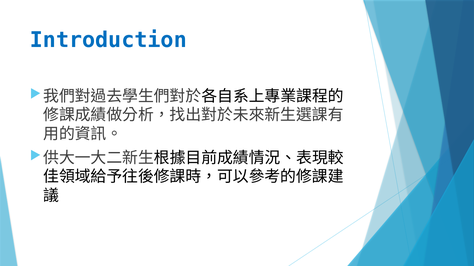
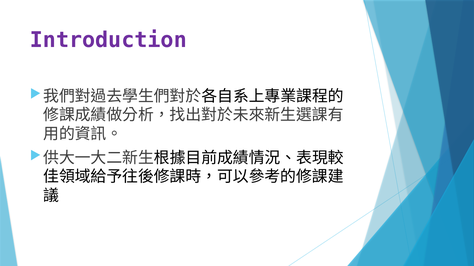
Introduction colour: blue -> purple (108, 40)
